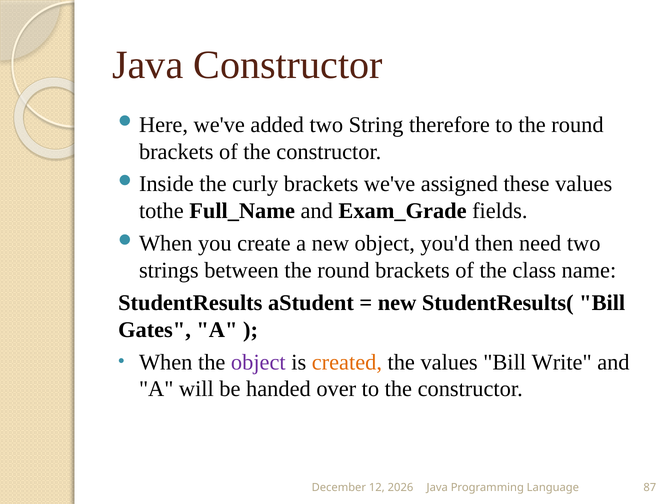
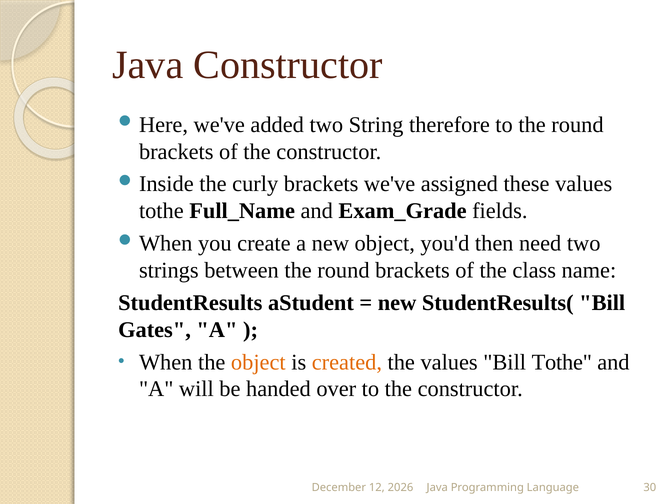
object colour: purple -> orange (258, 362)
Bill Write: Write -> Tothe (562, 362)
87: 87 -> 30 (650, 487)
